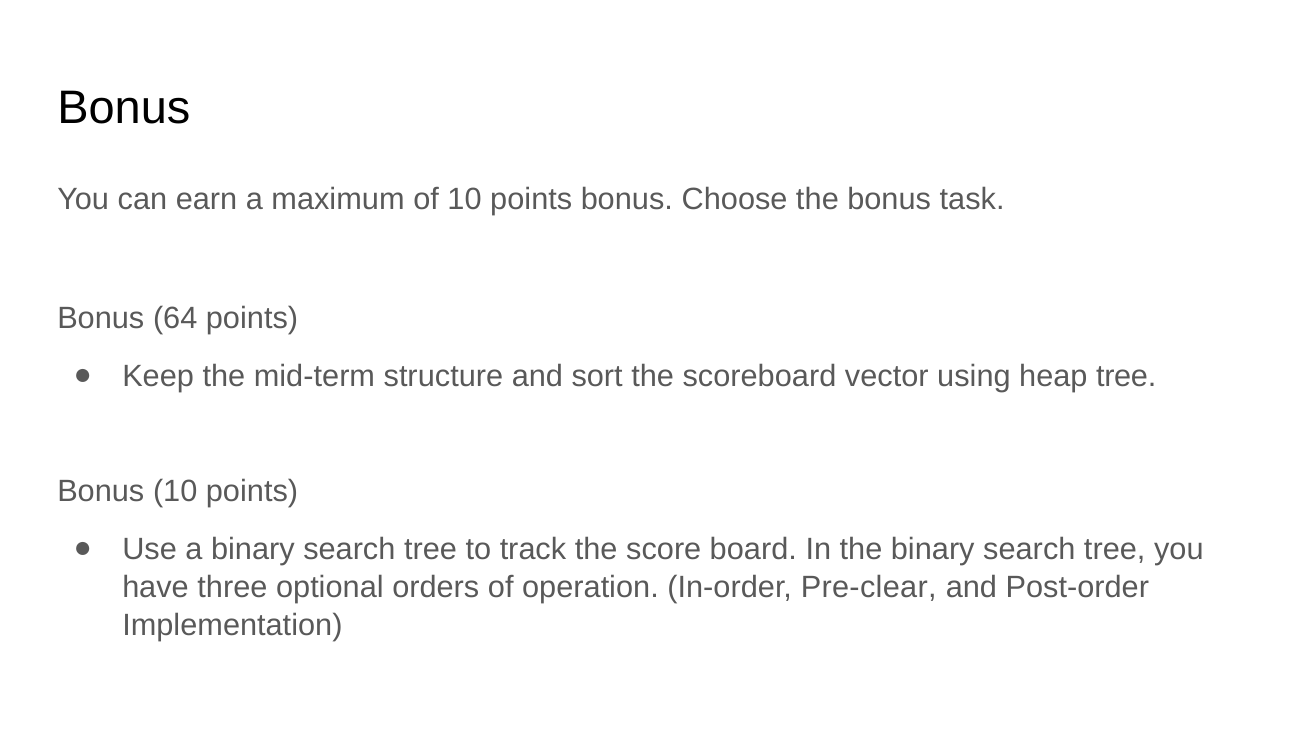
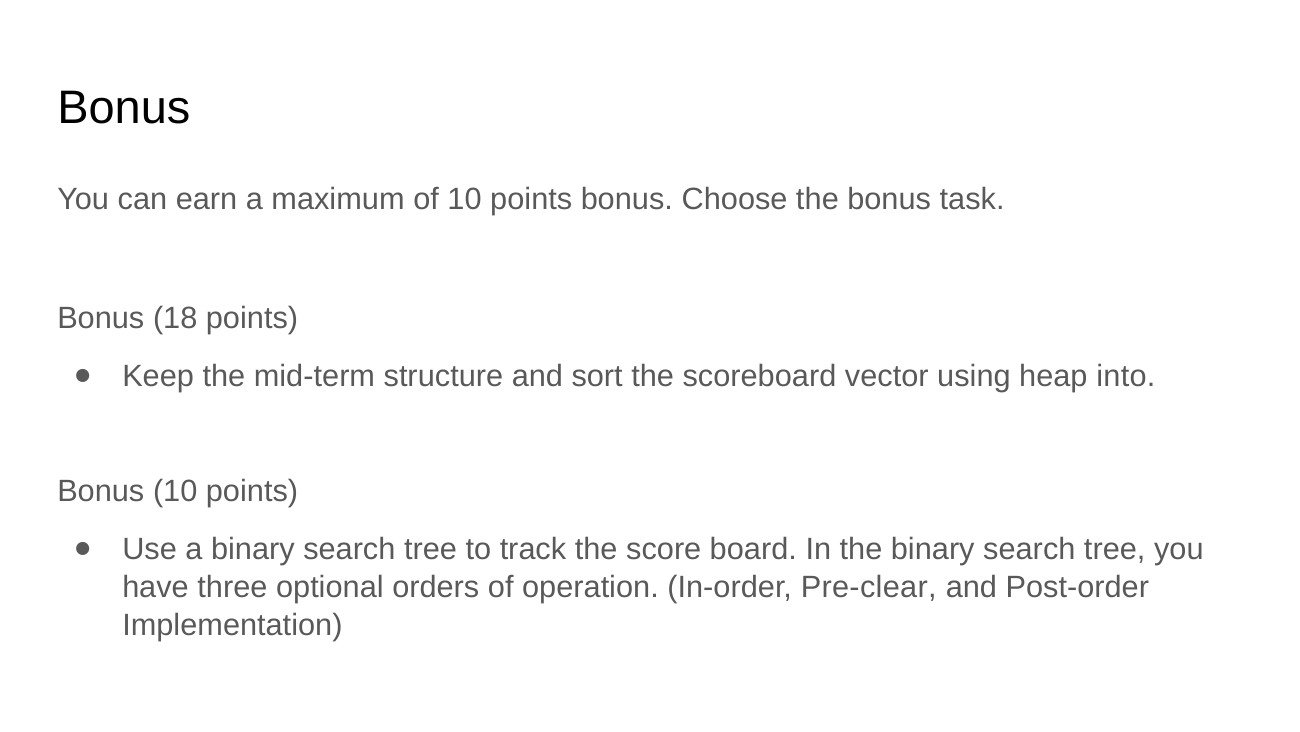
64: 64 -> 18 (175, 318)
heap tree: tree -> into (1126, 376)
